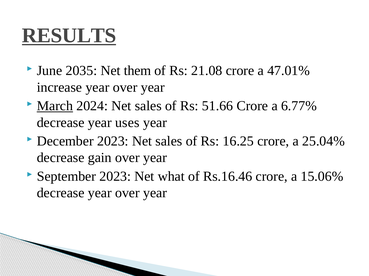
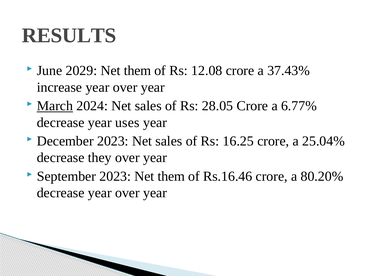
RESULTS underline: present -> none (69, 36)
2035: 2035 -> 2029 (81, 71)
21.08: 21.08 -> 12.08 (207, 71)
47.01%: 47.01% -> 37.43% (289, 71)
51.66: 51.66 -> 28.05 (218, 106)
gain: gain -> they (100, 158)
2023 Net what: what -> them (171, 177)
15.06%: 15.06% -> 80.20% (322, 177)
